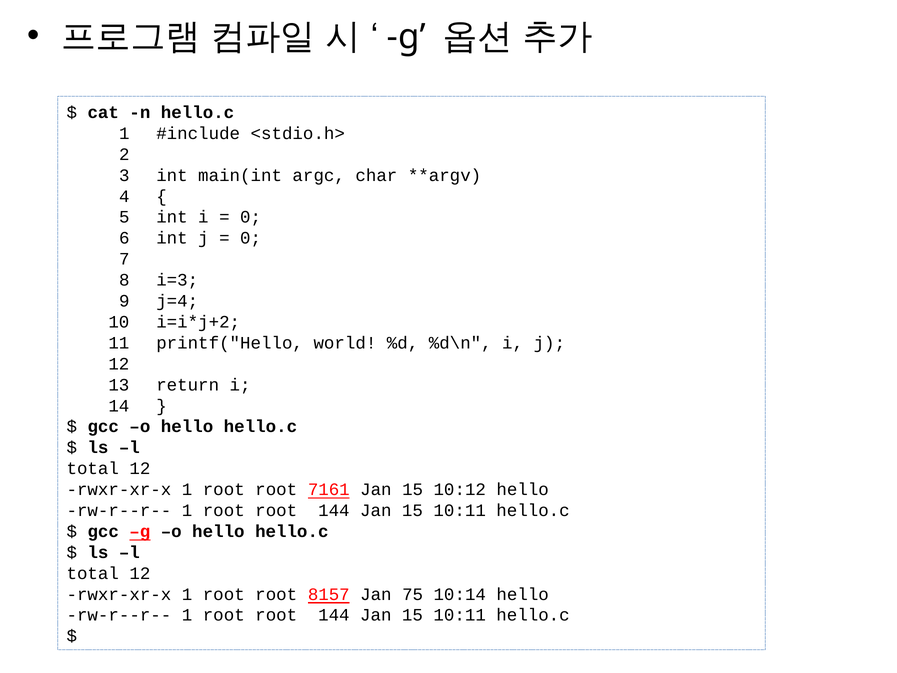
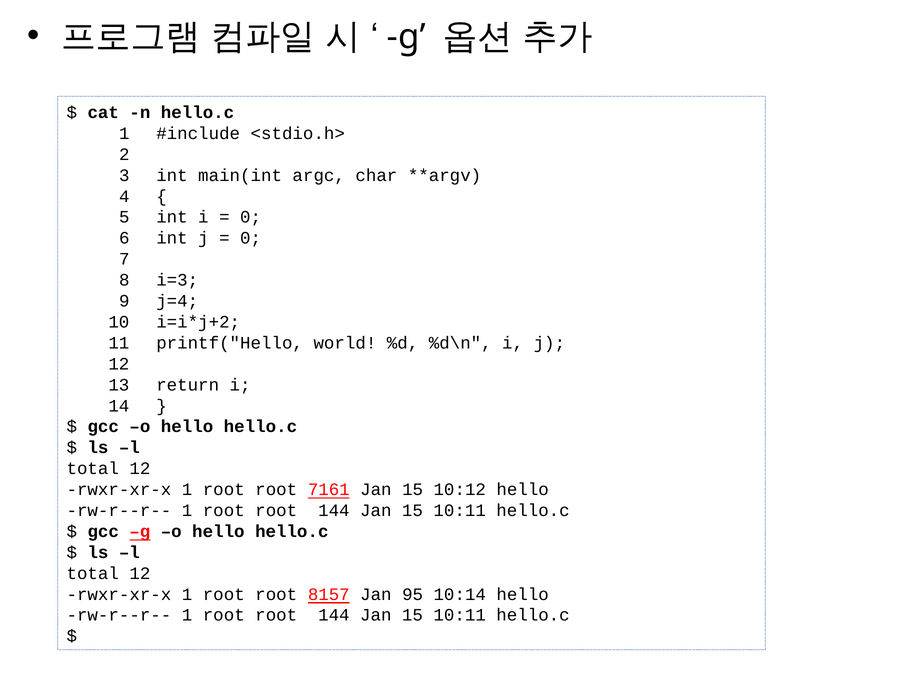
75: 75 -> 95 (413, 594)
